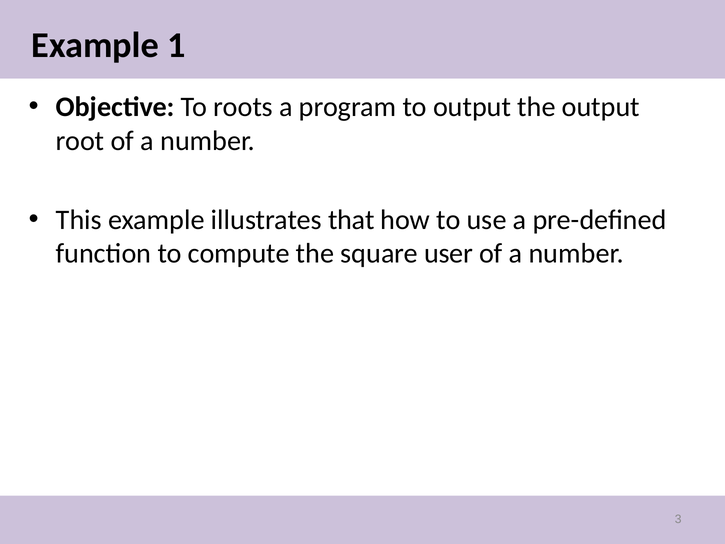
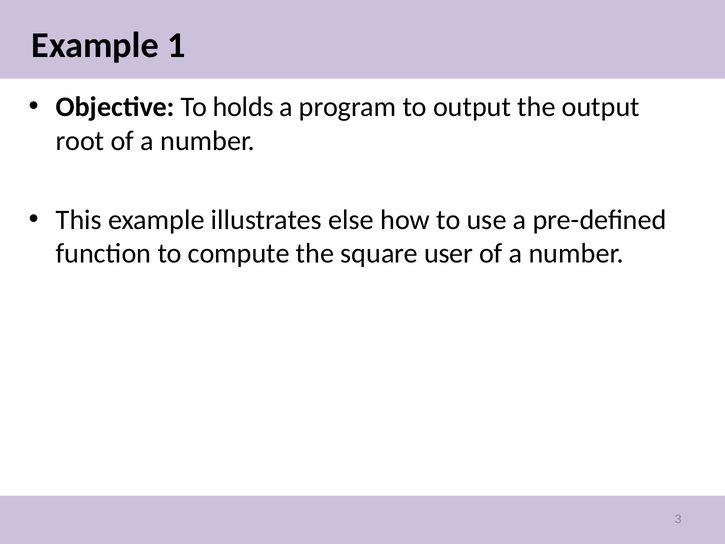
roots: roots -> holds (243, 107)
that: that -> else (351, 220)
